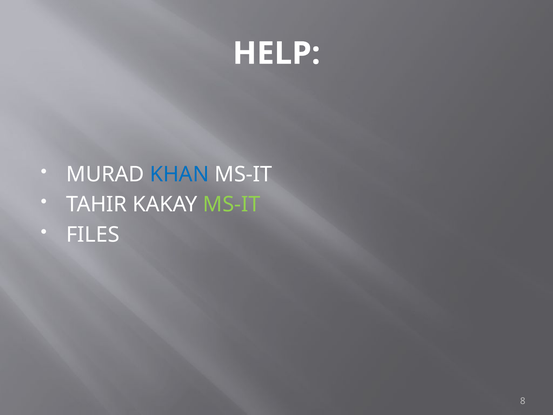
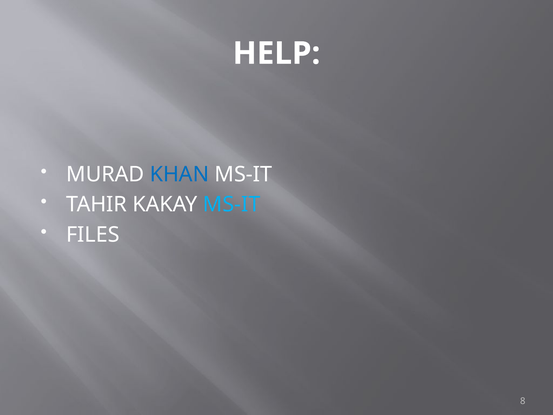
MS-IT colour: light green -> light blue (232, 204)
